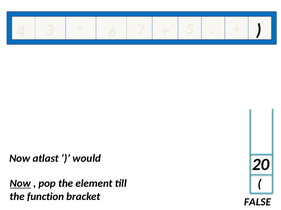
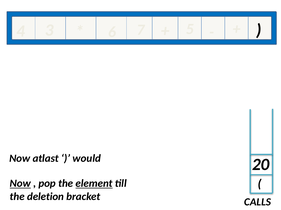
element underline: none -> present (94, 184)
function: function -> deletion (46, 197)
FALSE: FALSE -> CALLS (258, 203)
